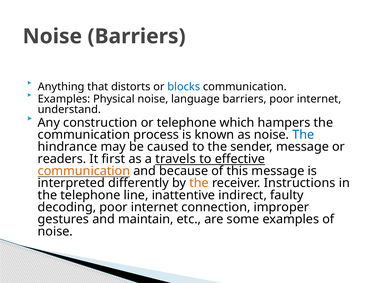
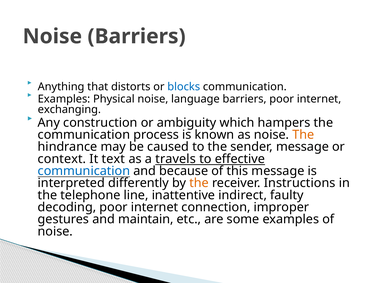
understand: understand -> exchanging (69, 110)
or telephone: telephone -> ambiguity (187, 123)
The colour: blue -> orange (303, 135)
readers: readers -> context (62, 159)
first: first -> text (113, 159)
communication colour: orange -> blue (84, 171)
